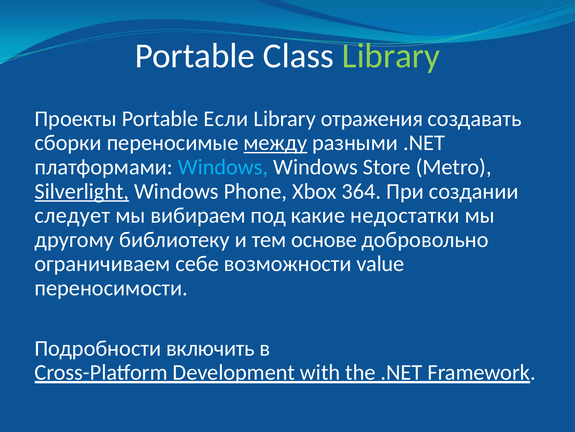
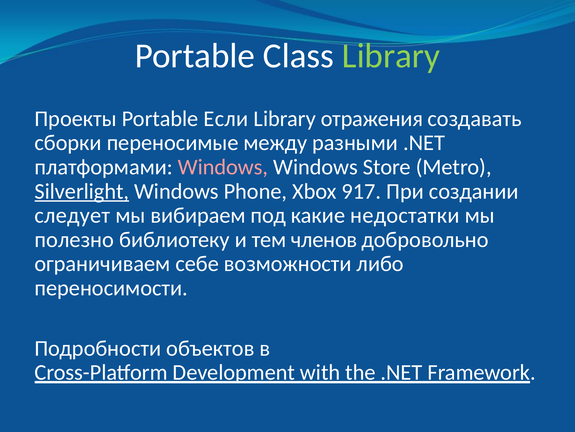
между underline: present -> none (275, 143)
Windows colour: light blue -> pink (223, 167)
364: 364 -> 917 (361, 191)
другому: другому -> полезно (74, 239)
основе: основе -> членов (324, 239)
value: value -> либо (380, 263)
включить: включить -> объектов (210, 348)
